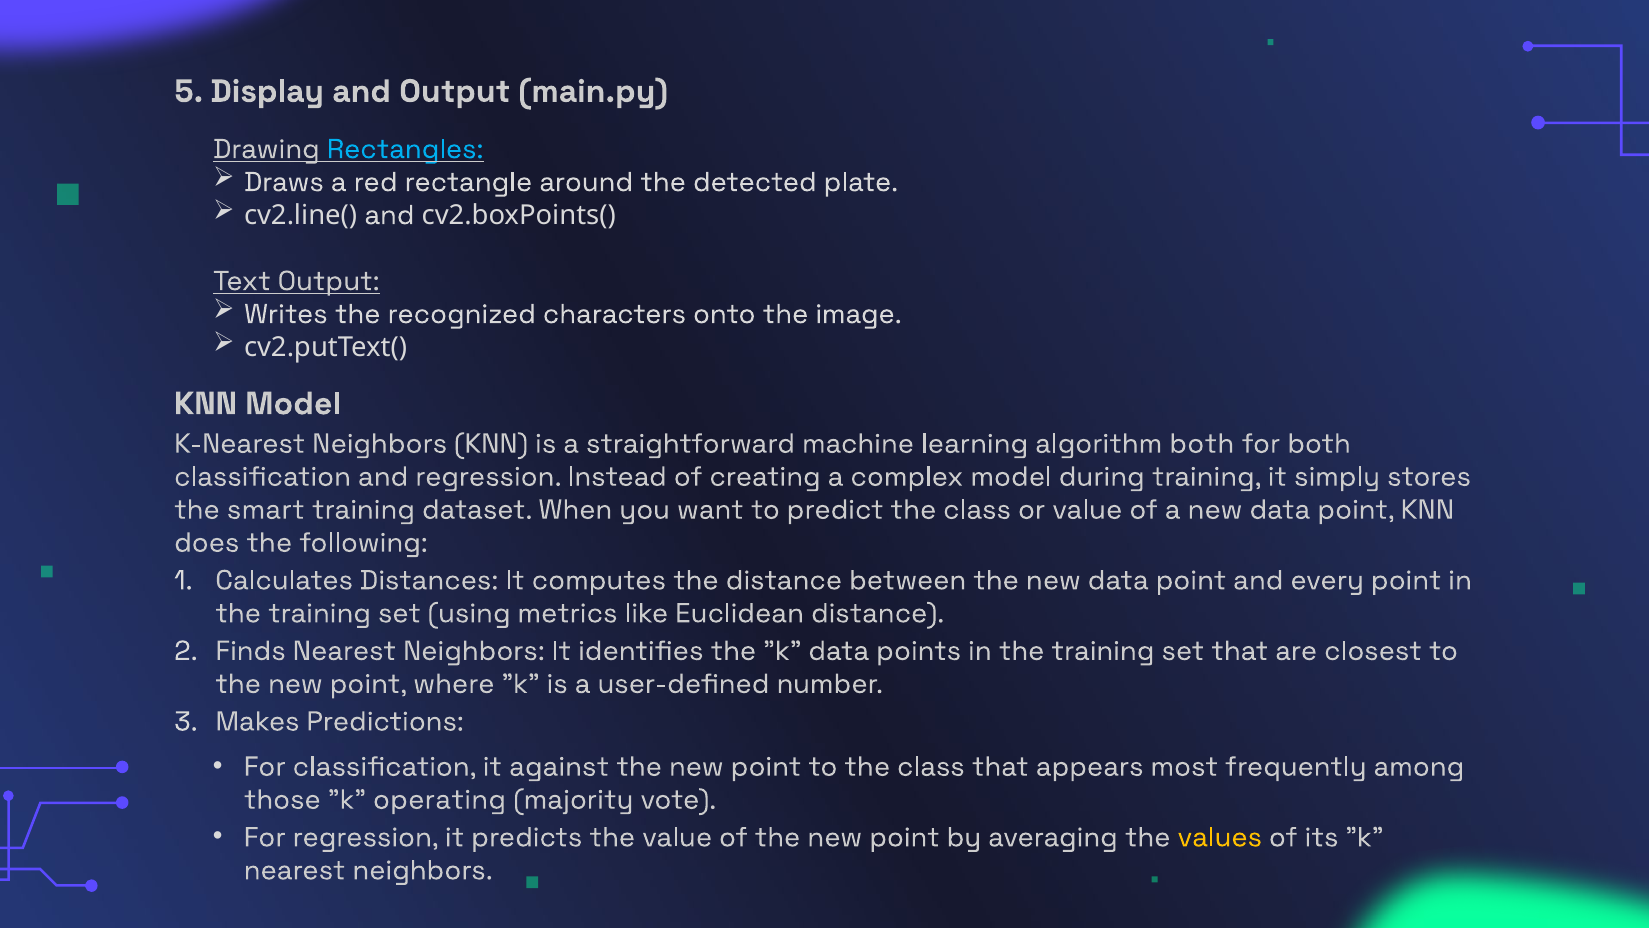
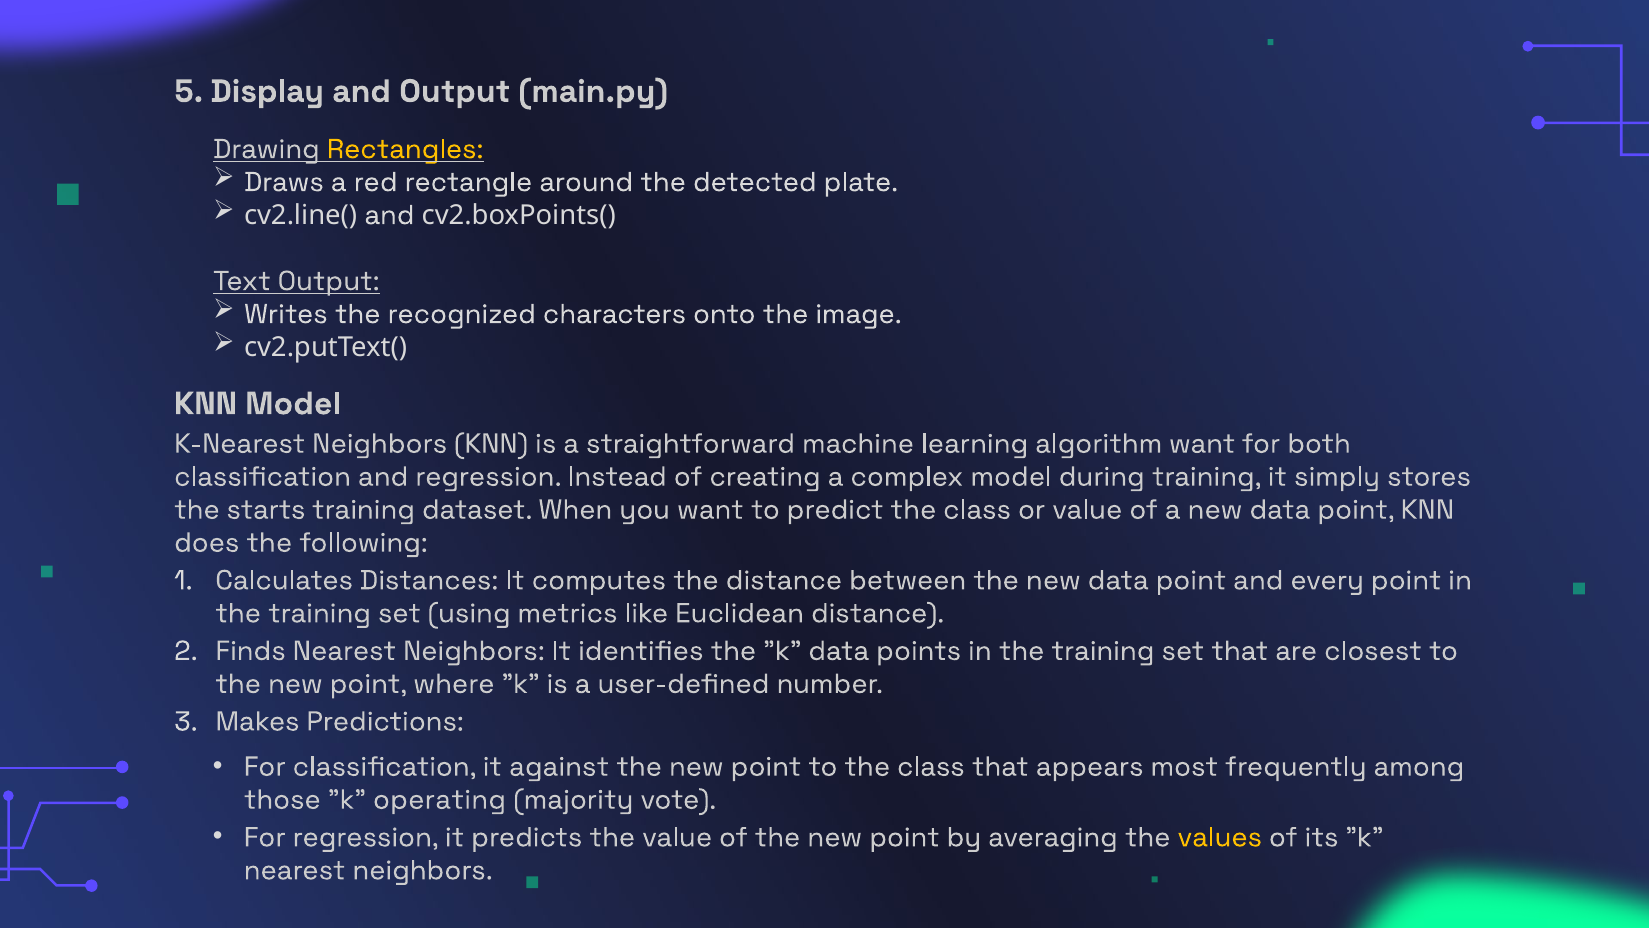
Rectangles colour: light blue -> yellow (405, 149)
algorithm both: both -> want (1202, 443)
smart: smart -> starts (266, 509)
